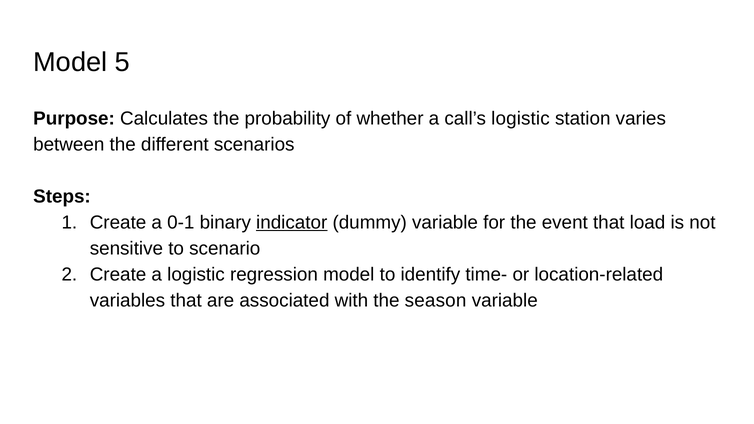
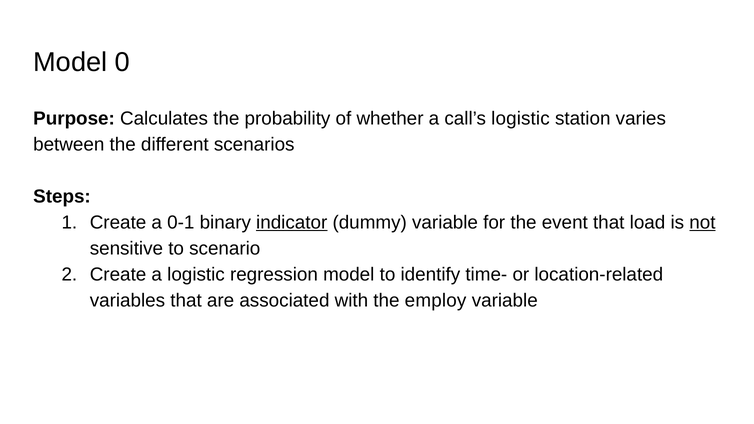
5: 5 -> 0 (123, 62)
not underline: none -> present (702, 223)
season: season -> employ (436, 301)
